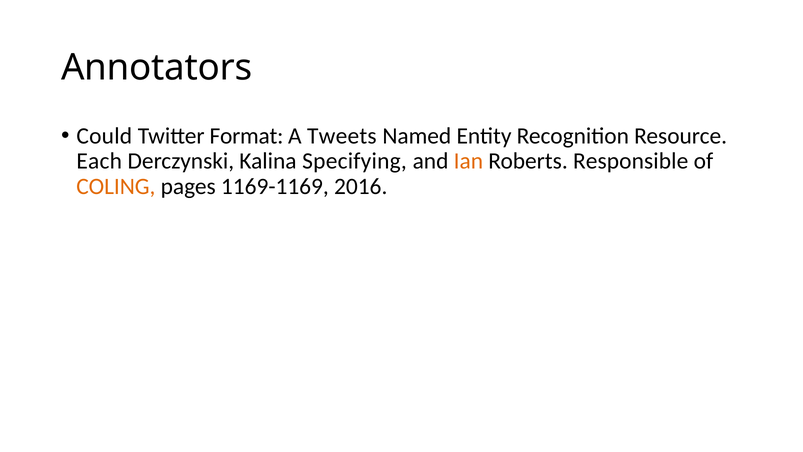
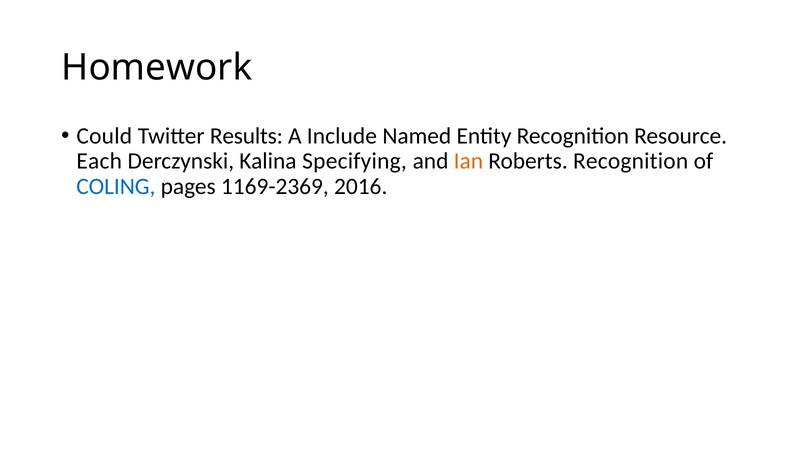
Annotators: Annotators -> Homework (157, 67)
Format: Format -> Results (246, 136)
Tweets: Tweets -> Include (342, 136)
Roberts Responsible: Responsible -> Recognition (631, 161)
COLING colour: orange -> blue (116, 186)
1169-1169: 1169-1169 -> 1169-2369 (275, 186)
